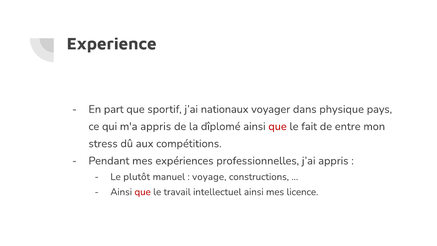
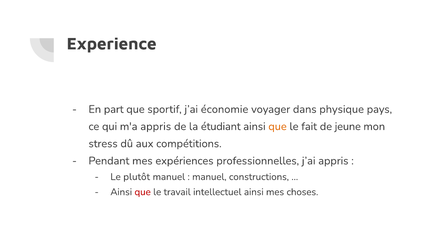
nationaux: nationaux -> économie (225, 109)
dîplomé: dîplomé -> étudiant (221, 126)
que colour: red -> orange (278, 126)
entre: entre -> jeune (348, 126)
voyage: voyage -> manuel (209, 177)
licence: licence -> choses (302, 192)
